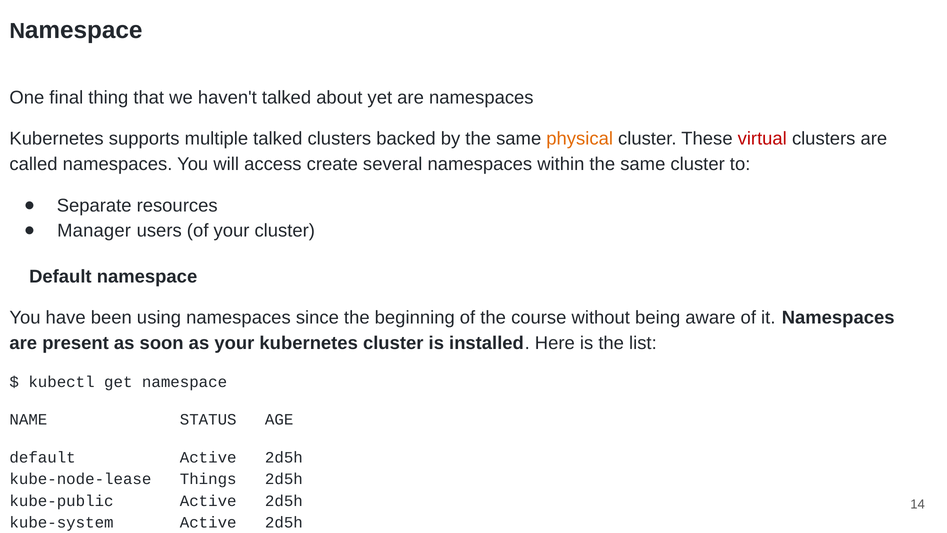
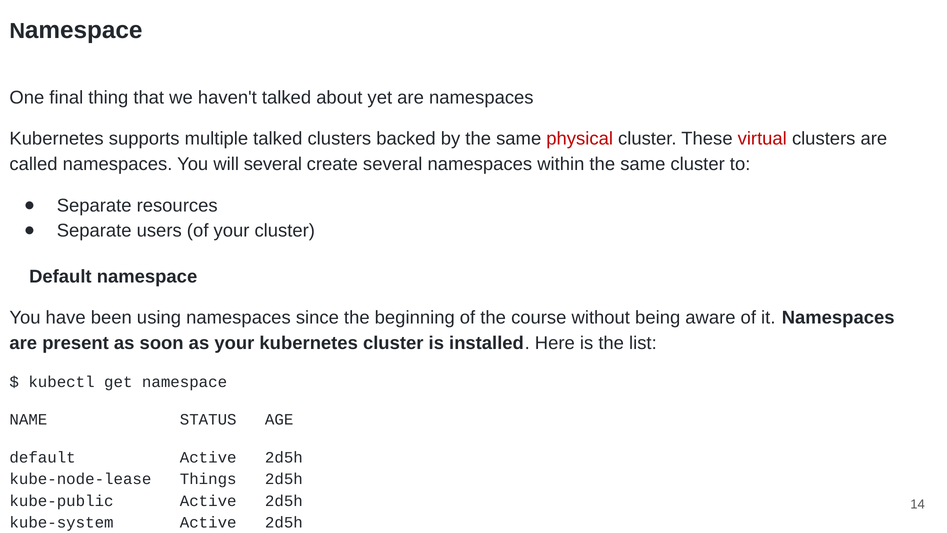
physical colour: orange -> red (580, 139)
will access: access -> several (273, 164)
Manager: Manager -> Separate (94, 231)
